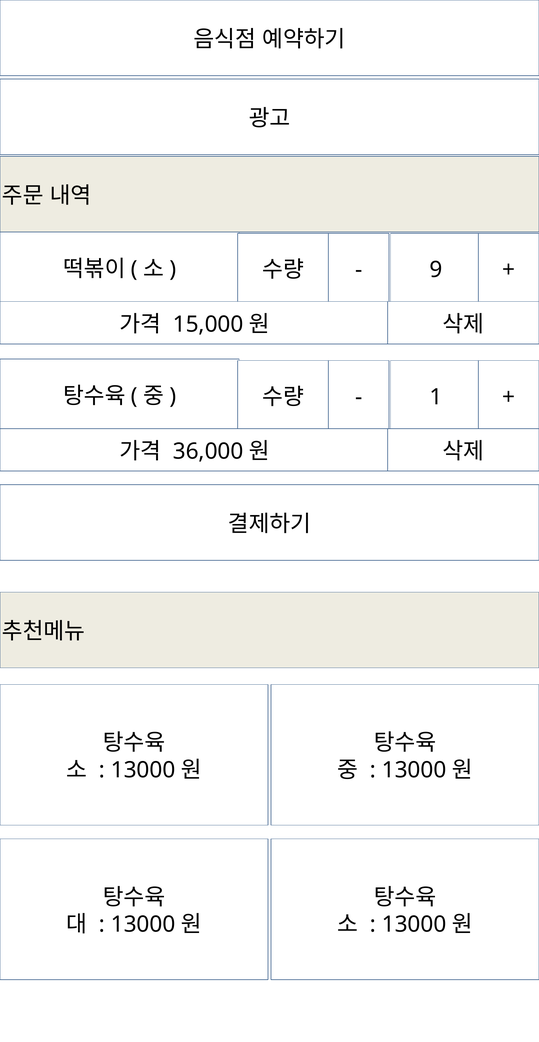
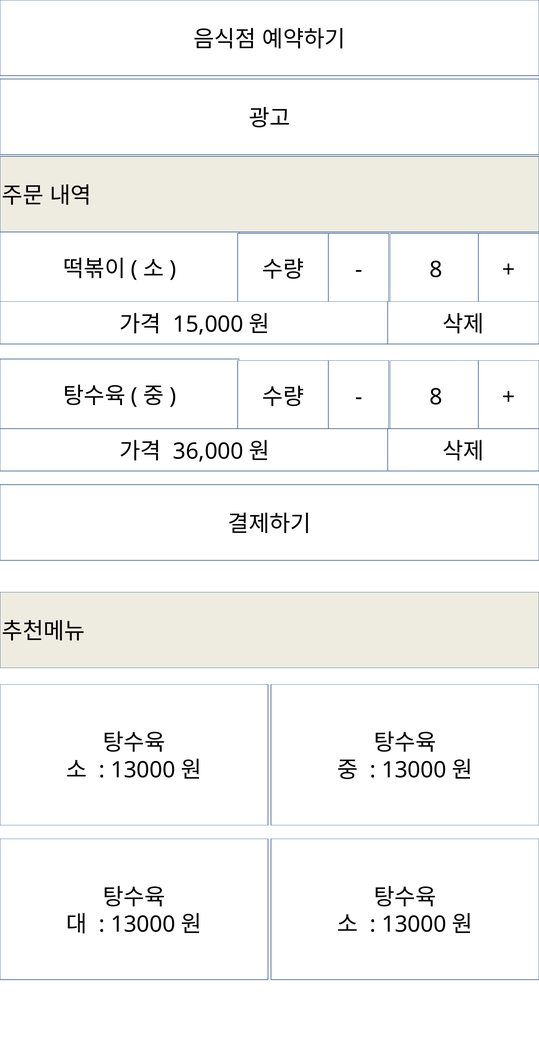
9: 9 -> 8 (436, 270)
1: 1 -> 8 (436, 397)
